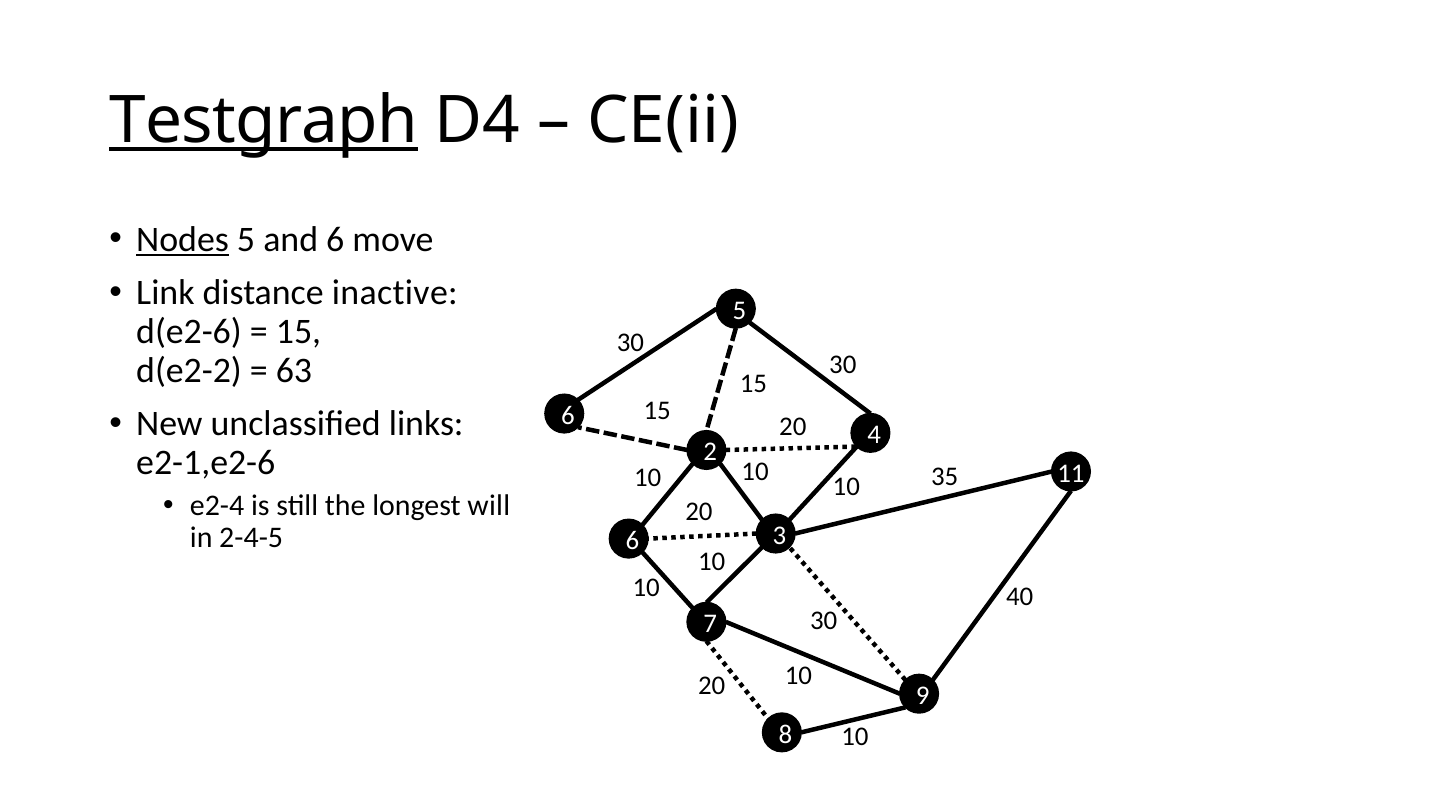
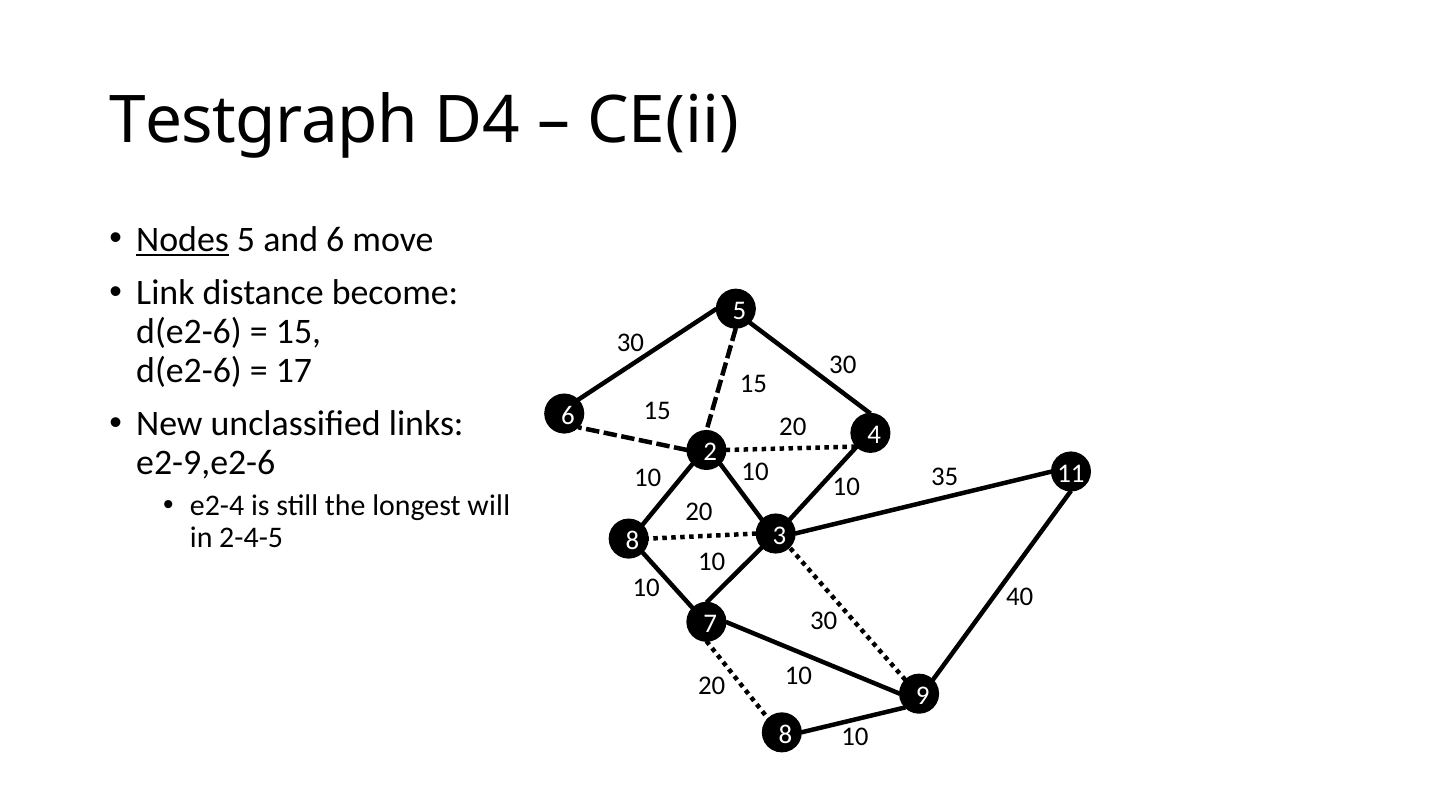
Testgraph underline: present -> none (264, 120)
inactive: inactive -> become (395, 293)
d(e2-2: d(e2-2 -> d(e2-6 (189, 370)
63: 63 -> 17 (294, 370)
e2-1,e2-6: e2-1,e2-6 -> e2-9,e2-6 (206, 463)
2-4-5 6: 6 -> 8 (632, 540)
